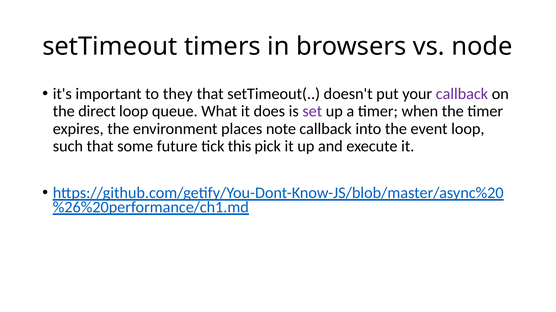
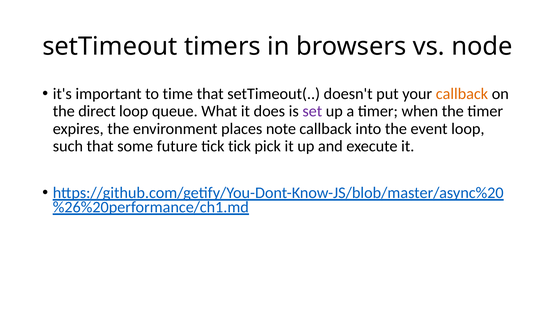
they: they -> time (178, 94)
callback colour: purple -> orange (462, 94)
tick this: this -> tick (240, 147)
